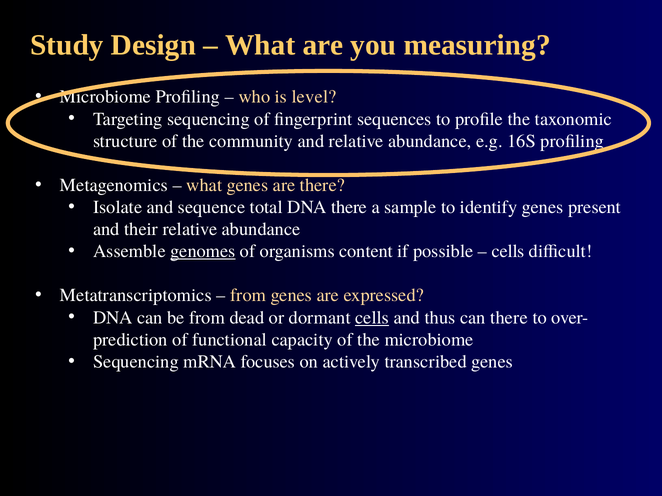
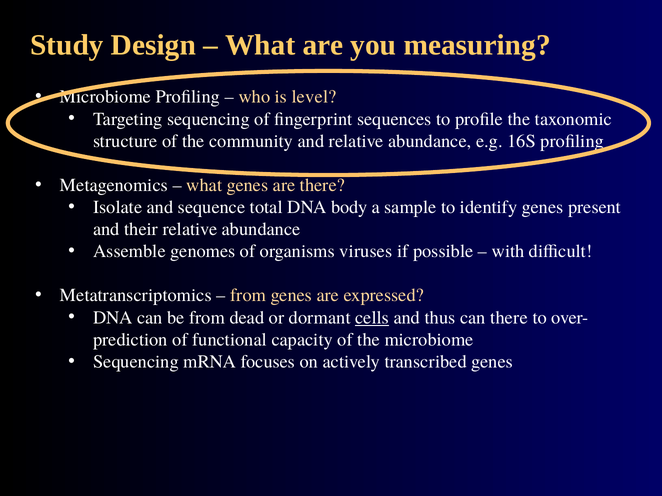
DNA there: there -> body (349, 207)
genomes underline: present -> none (203, 252)
content: content -> viruses (366, 252)
cells: cells -> with (508, 252)
